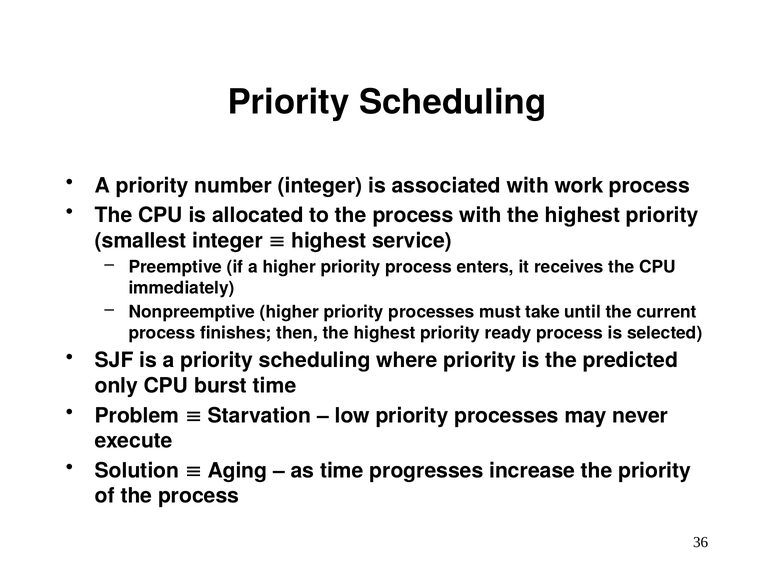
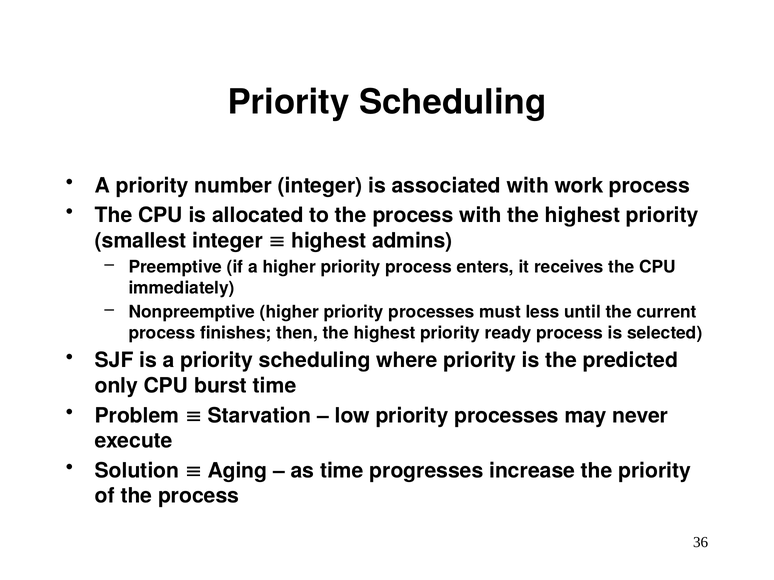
service: service -> admins (412, 241)
take: take -> less (543, 312)
